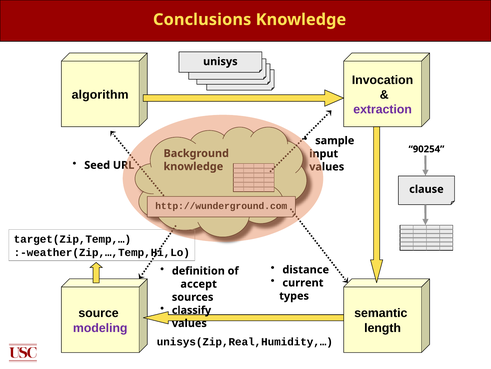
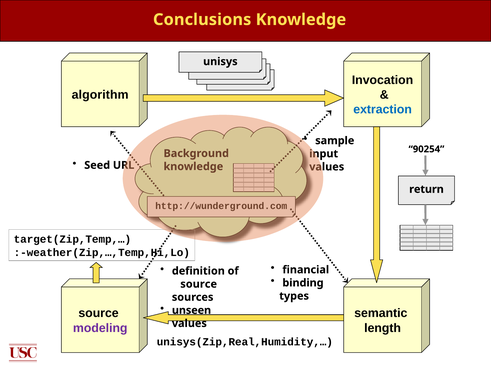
extraction colour: purple -> blue (383, 109)
clause: clause -> return (426, 189)
distance: distance -> financial (306, 269)
current: current -> binding (303, 282)
accept: accept -> source (199, 283)
classify: classify -> unseen (192, 310)
